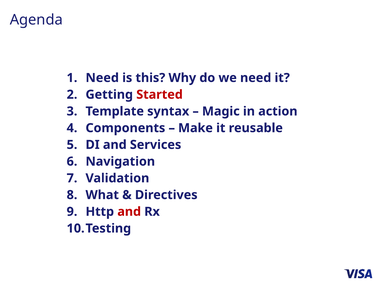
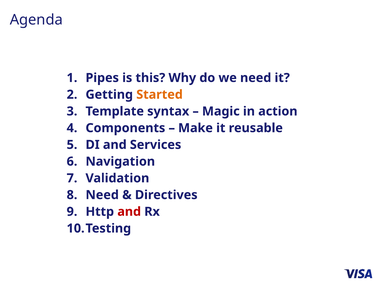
Need: Need -> Pipes (102, 78)
Started colour: red -> orange (160, 95)
What: What -> Need (102, 195)
